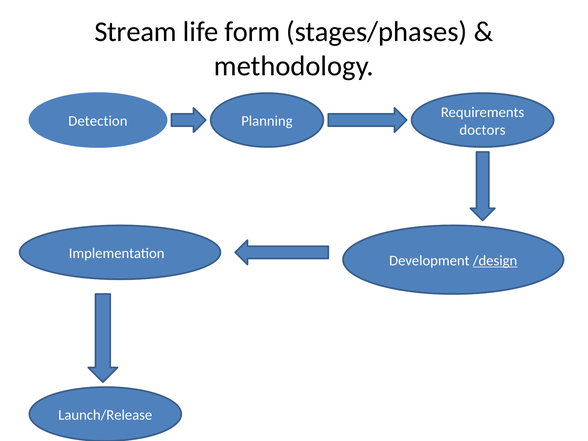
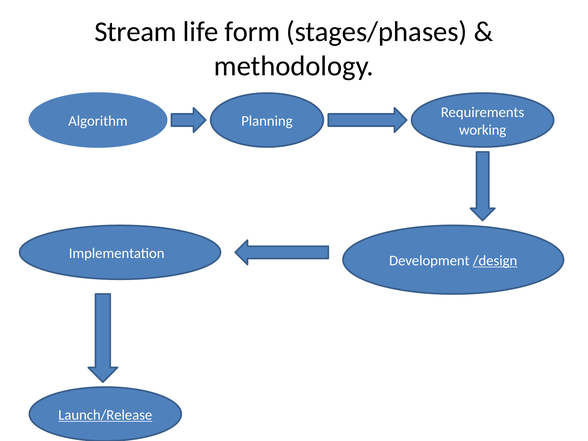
Detection: Detection -> Algorithm (98, 121)
doctors: doctors -> working (483, 130)
Launch/Release underline: none -> present (105, 415)
